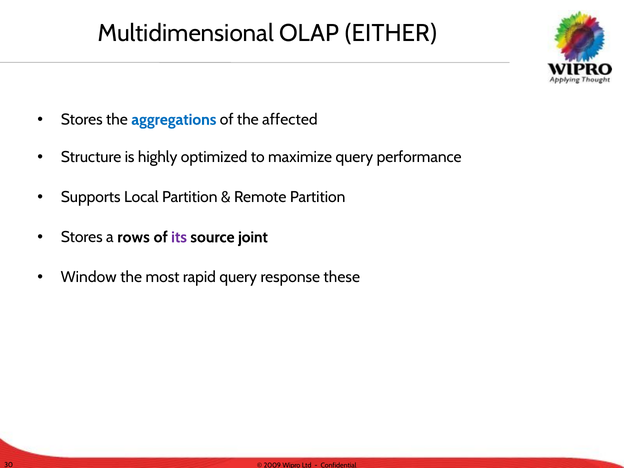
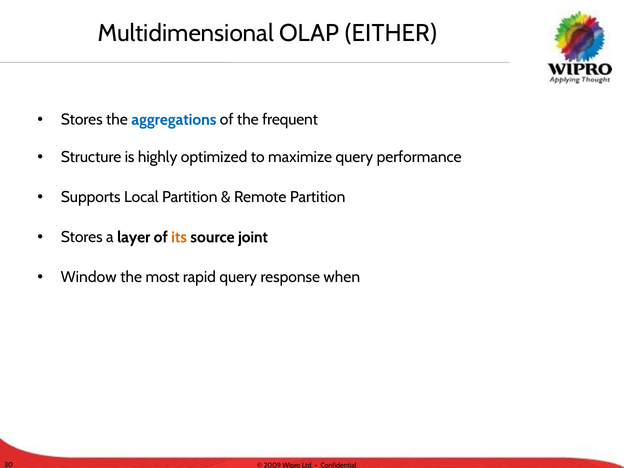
affected: affected -> frequent (290, 120)
rows: rows -> layer (134, 237)
its colour: purple -> orange (179, 237)
these: these -> when (342, 277)
